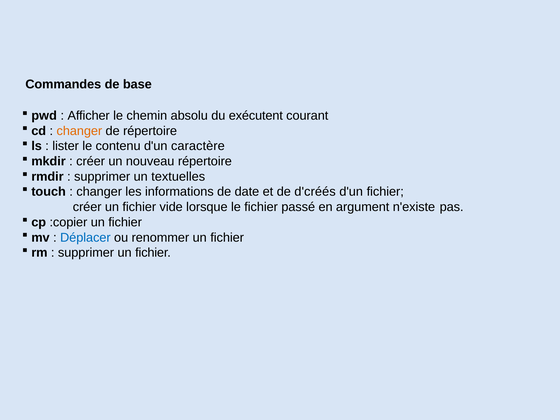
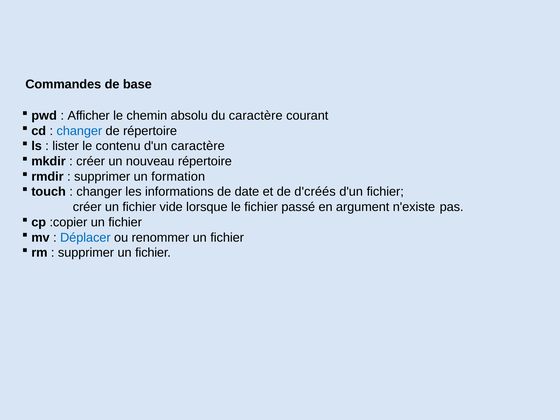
du exécutent: exécutent -> caractère (256, 116)
changer colour: orange -> blue (79, 131)
textuelles: textuelles -> formation (178, 177)
